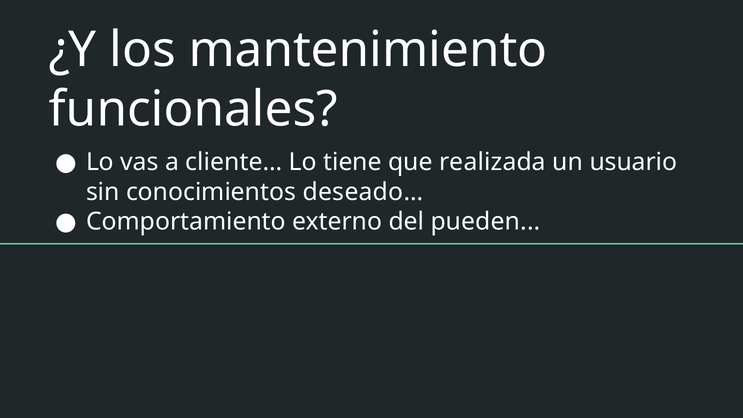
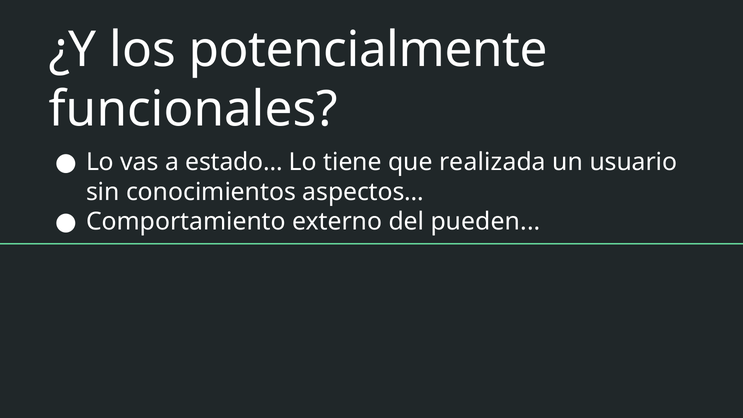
mantenimiento: mantenimiento -> potencialmente (368, 50)
cliente…: cliente… -> estado… (234, 162)
deseado…: deseado… -> aspectos… (363, 192)
